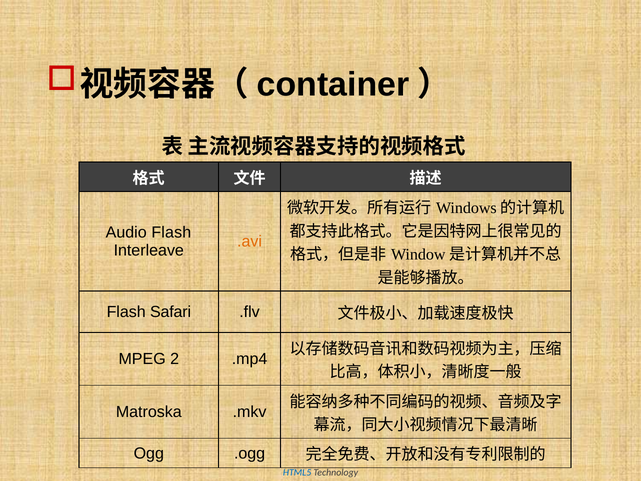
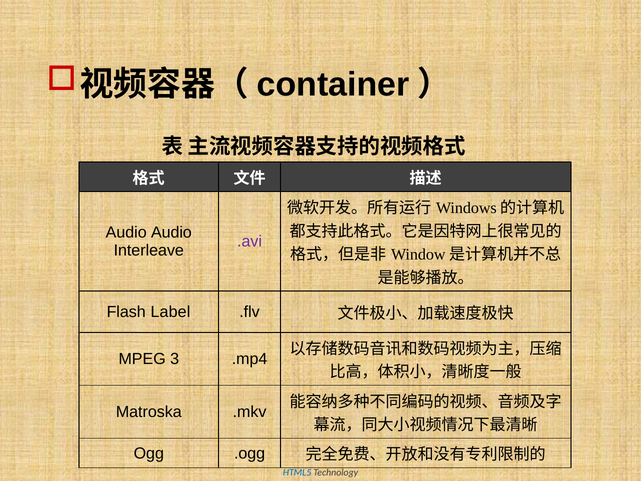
Audio Flash: Flash -> Audio (171, 232)
.avi colour: orange -> purple (250, 241)
Safari: Safari -> Label (170, 312)
2: 2 -> 3 (175, 359)
